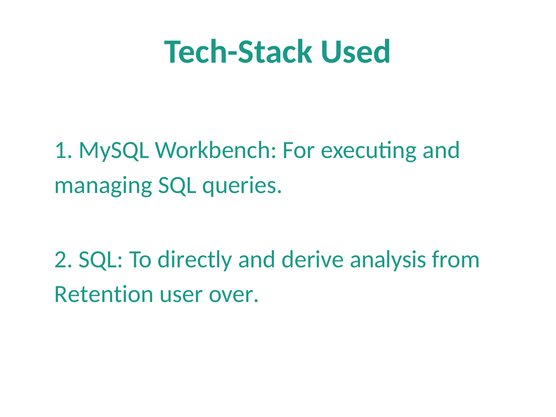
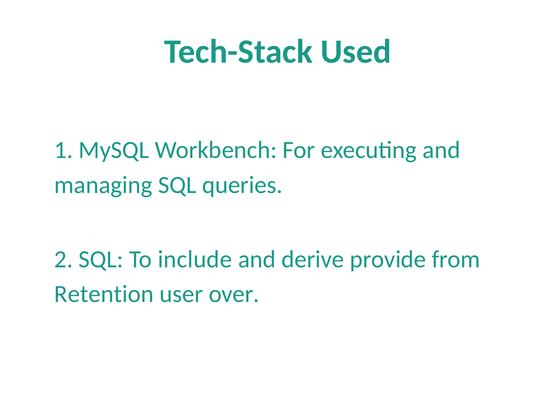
directly: directly -> include (195, 259)
analysis: analysis -> provide (388, 259)
